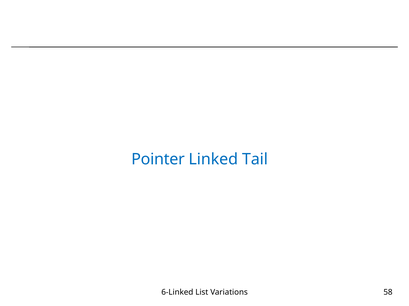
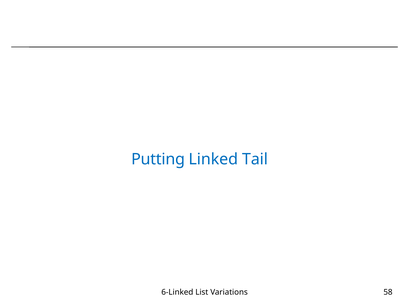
Pointer: Pointer -> Putting (158, 160)
